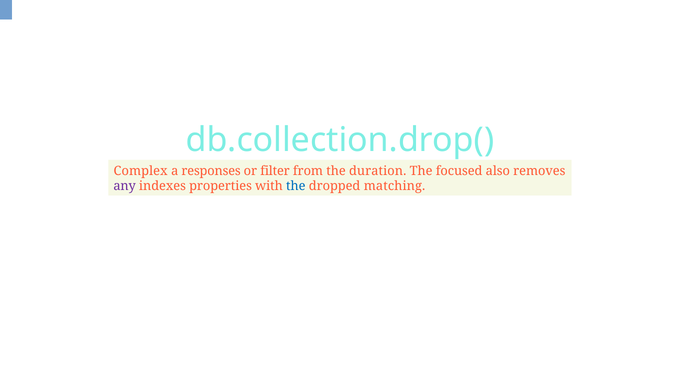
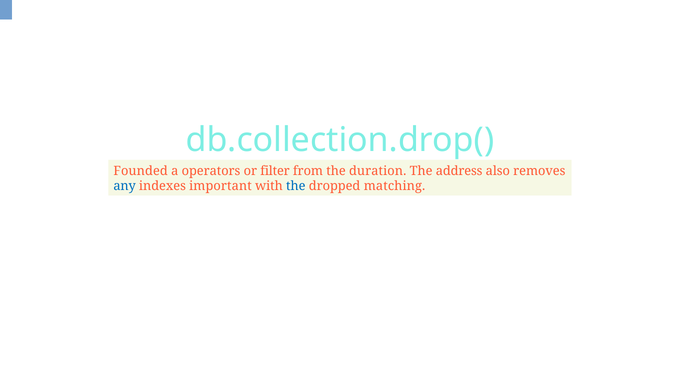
Complex: Complex -> Founded (141, 171)
responses: responses -> operators (211, 171)
focused: focused -> address (459, 171)
any colour: purple -> blue (125, 186)
properties: properties -> important (220, 186)
